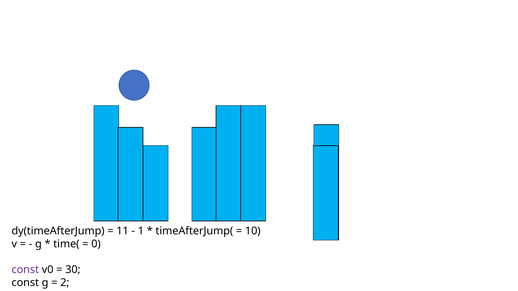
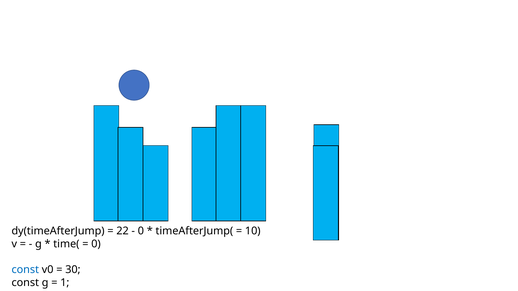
11: 11 -> 22 (123, 231)
1: 1 -> 0 (141, 231)
const colour: purple -> blue (25, 270)
2: 2 -> 1 (65, 283)
